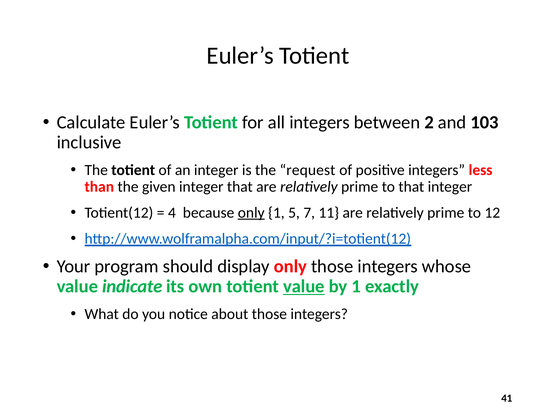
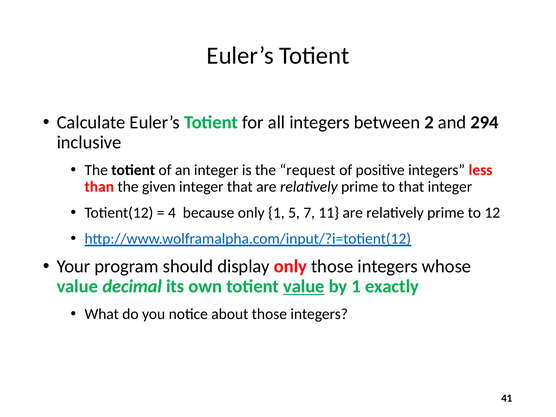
103: 103 -> 294 (484, 122)
only underline: present -> none (251, 213)
indicate: indicate -> decimal (132, 286)
